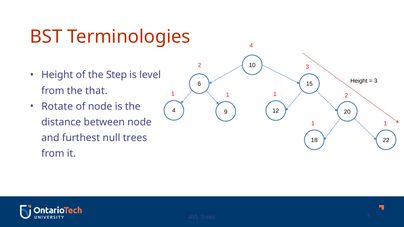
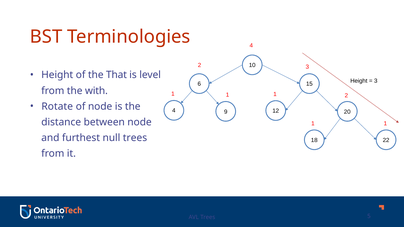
Step: Step -> That (116, 75)
that: that -> with (96, 91)
